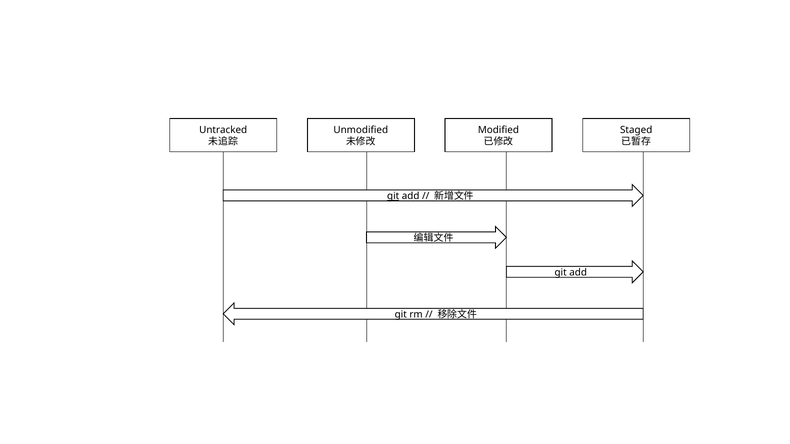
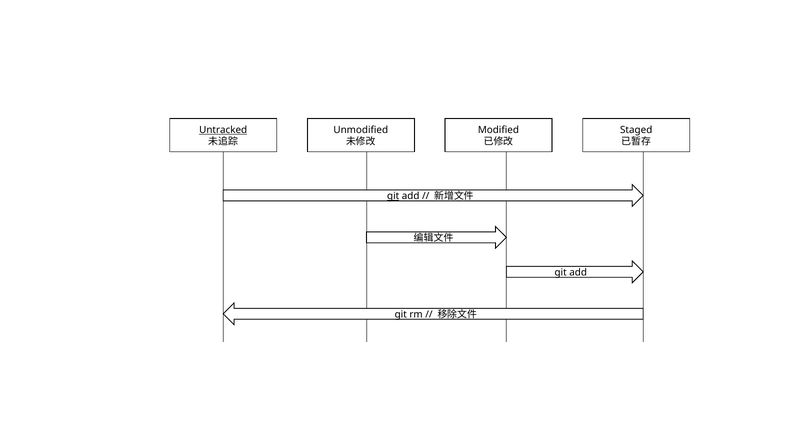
Untracked underline: none -> present (223, 130)
